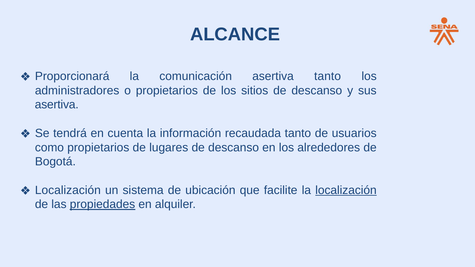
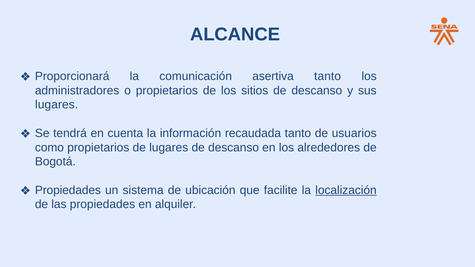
asertiva: asertiva -> lugares (57, 105)
Localización: Localización -> Propiedades (68, 190)
propiedades underline: present -> none (102, 205)
